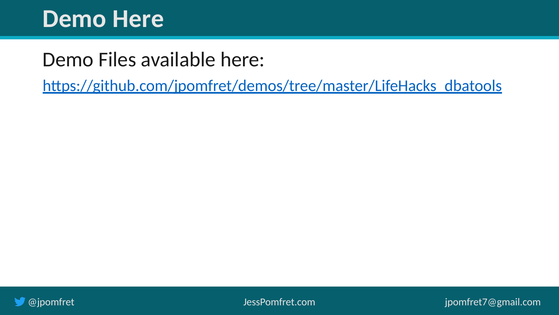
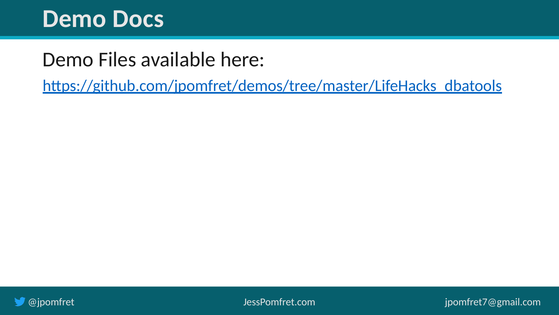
Demo Here: Here -> Docs (138, 19)
